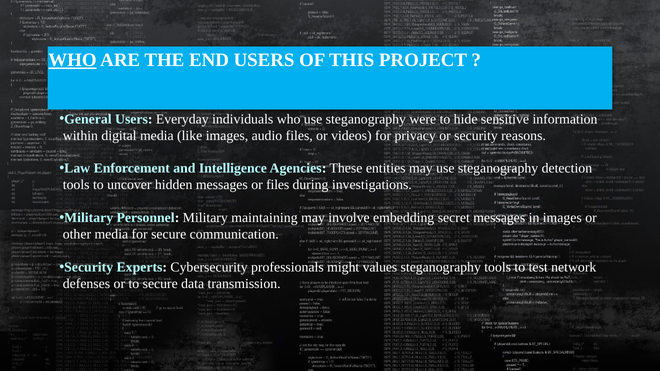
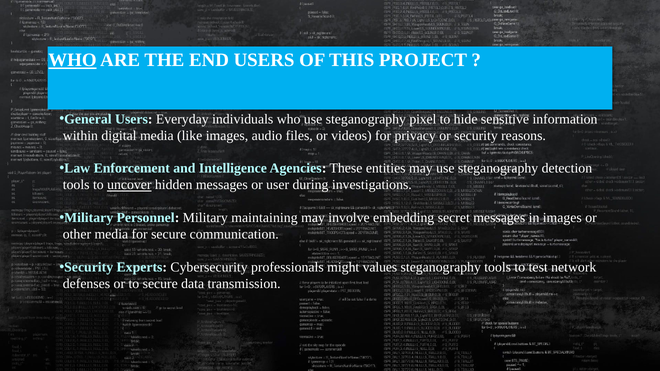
were: were -> pixel (423, 119)
uncover underline: none -> present (129, 185)
or files: files -> user (278, 185)
